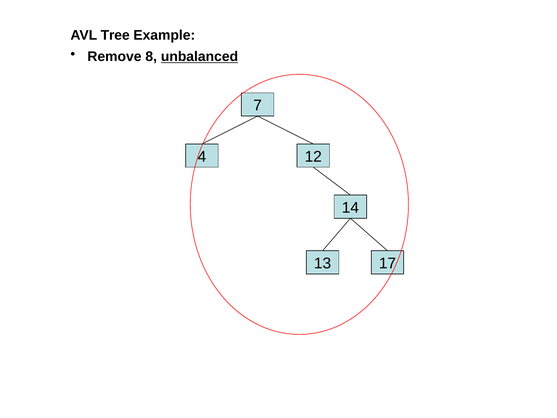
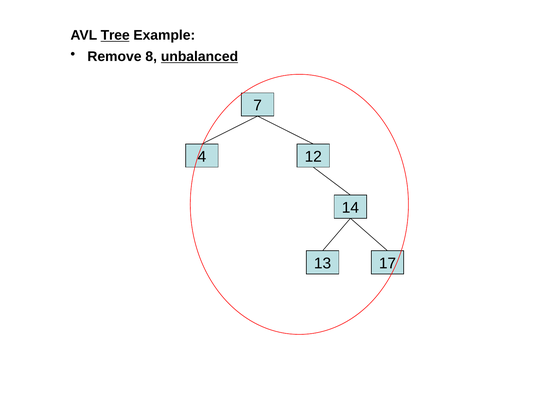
Tree underline: none -> present (115, 35)
